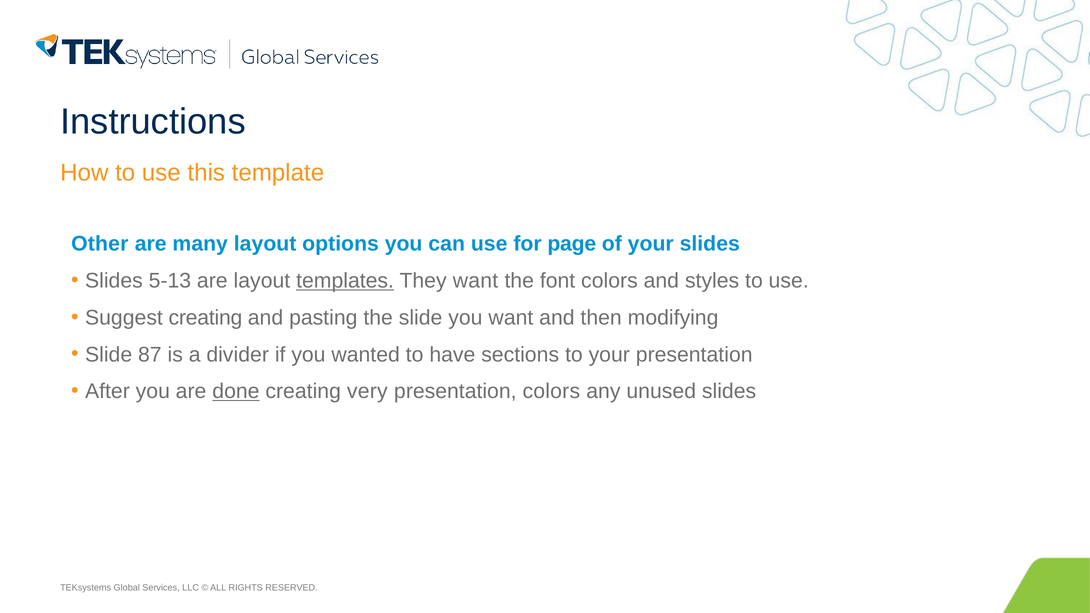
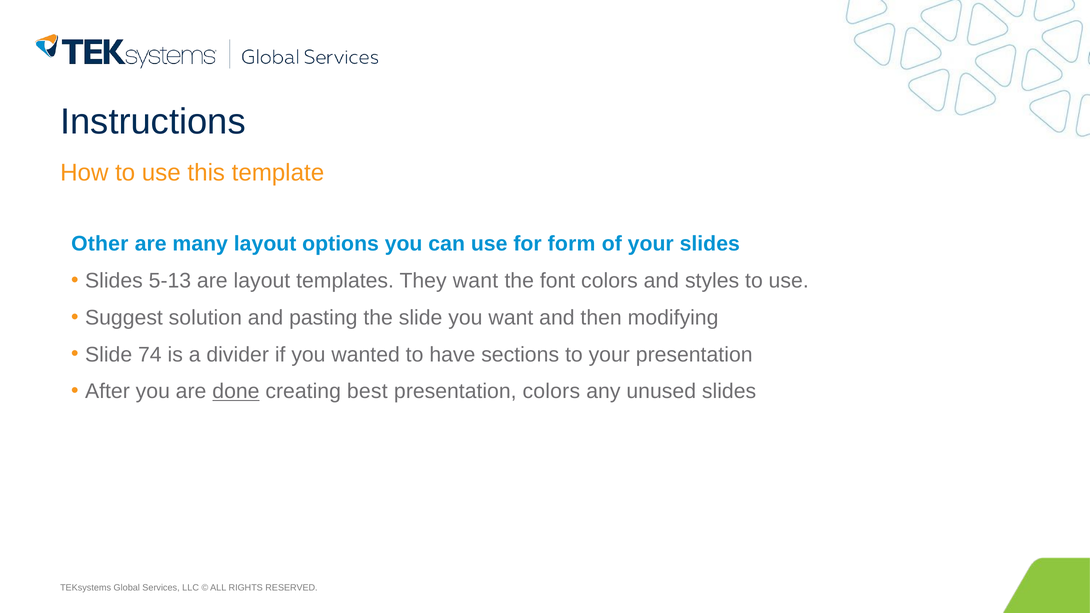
page: page -> form (572, 244)
templates underline: present -> none (345, 281)
Suggest creating: creating -> solution (205, 318)
87: 87 -> 74 (150, 355)
very: very -> best (367, 391)
